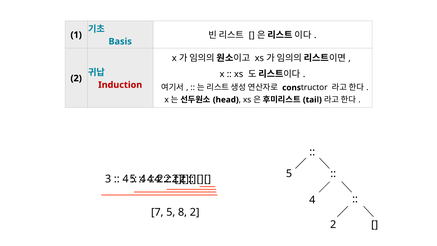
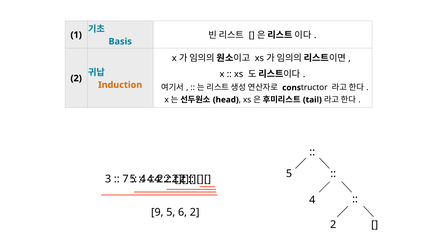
Induction colour: red -> orange (120, 85)
4: 4 -> 7 (125, 179)
7: 7 -> 9 (157, 212)
8: 8 -> 6 (183, 212)
